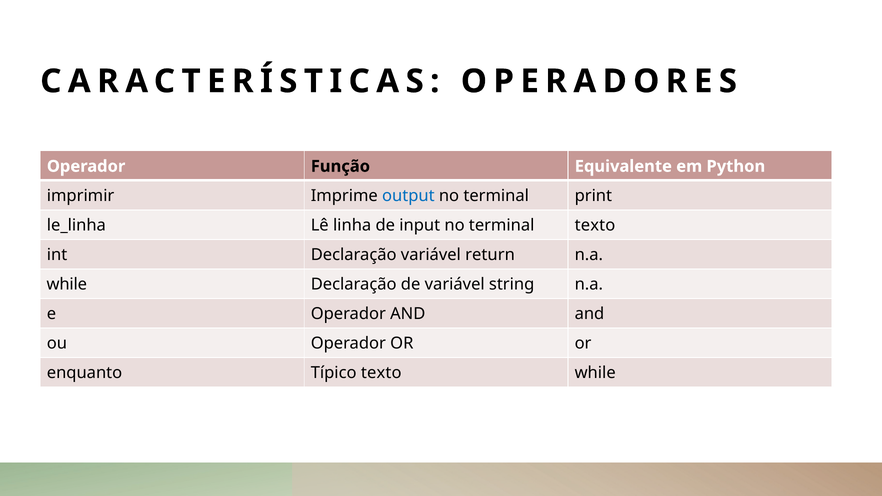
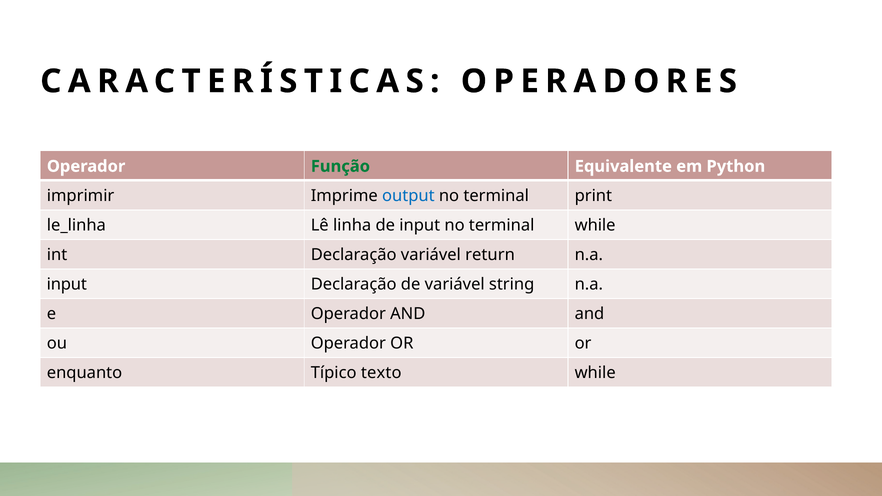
Função colour: black -> green (340, 166)
terminal texto: texto -> while (595, 225)
while: while -> input (67, 285)
